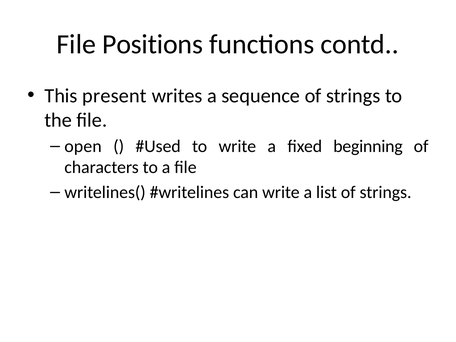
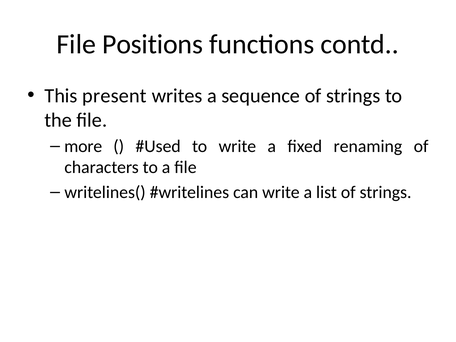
open: open -> more (83, 146)
beginning: beginning -> renaming (368, 146)
